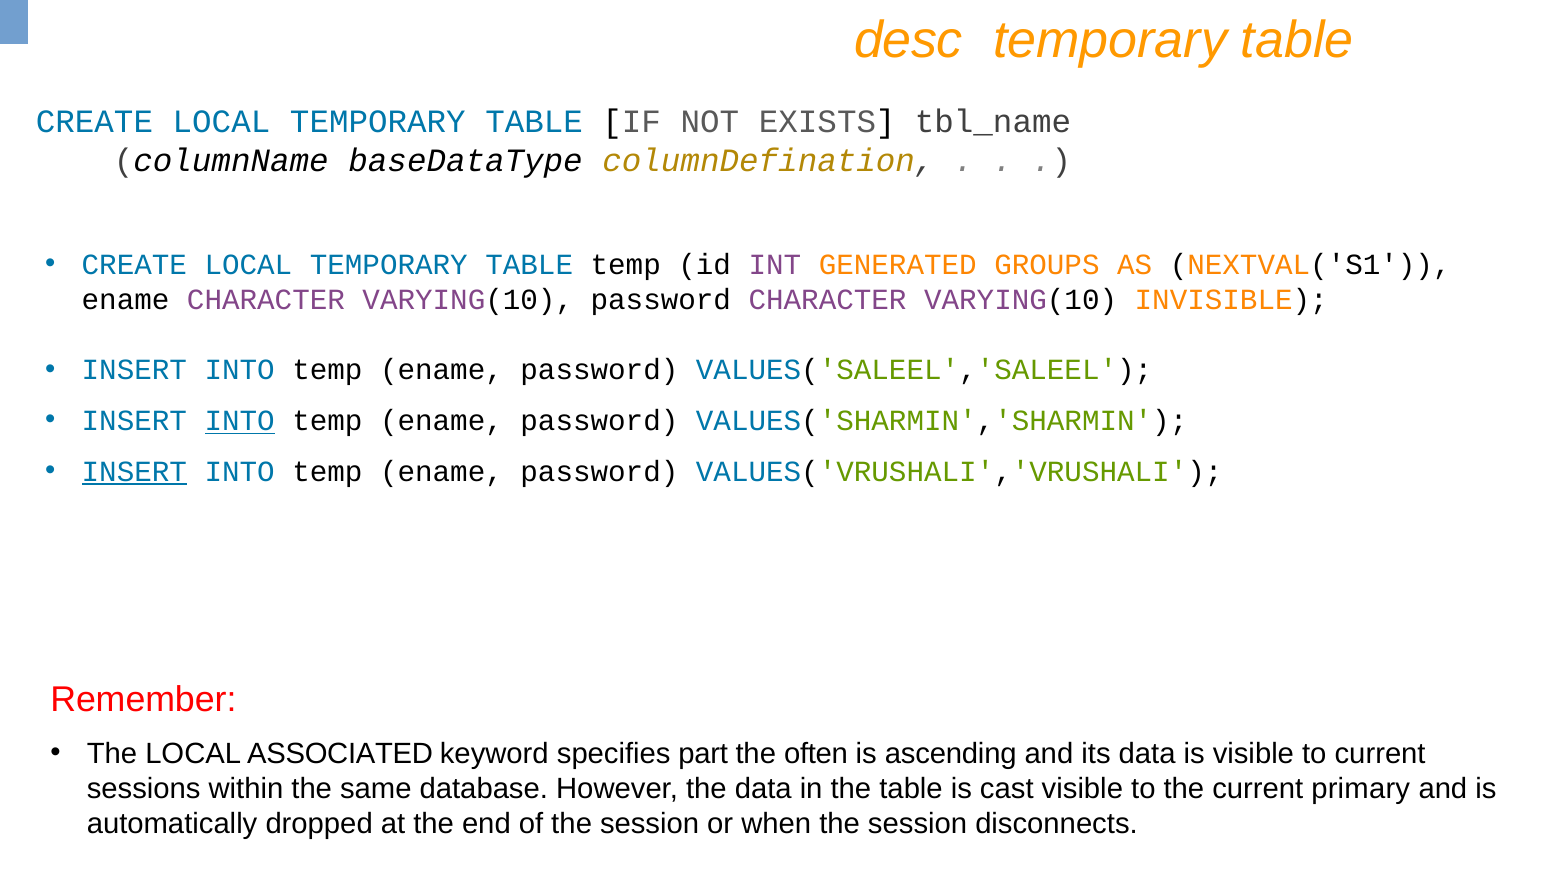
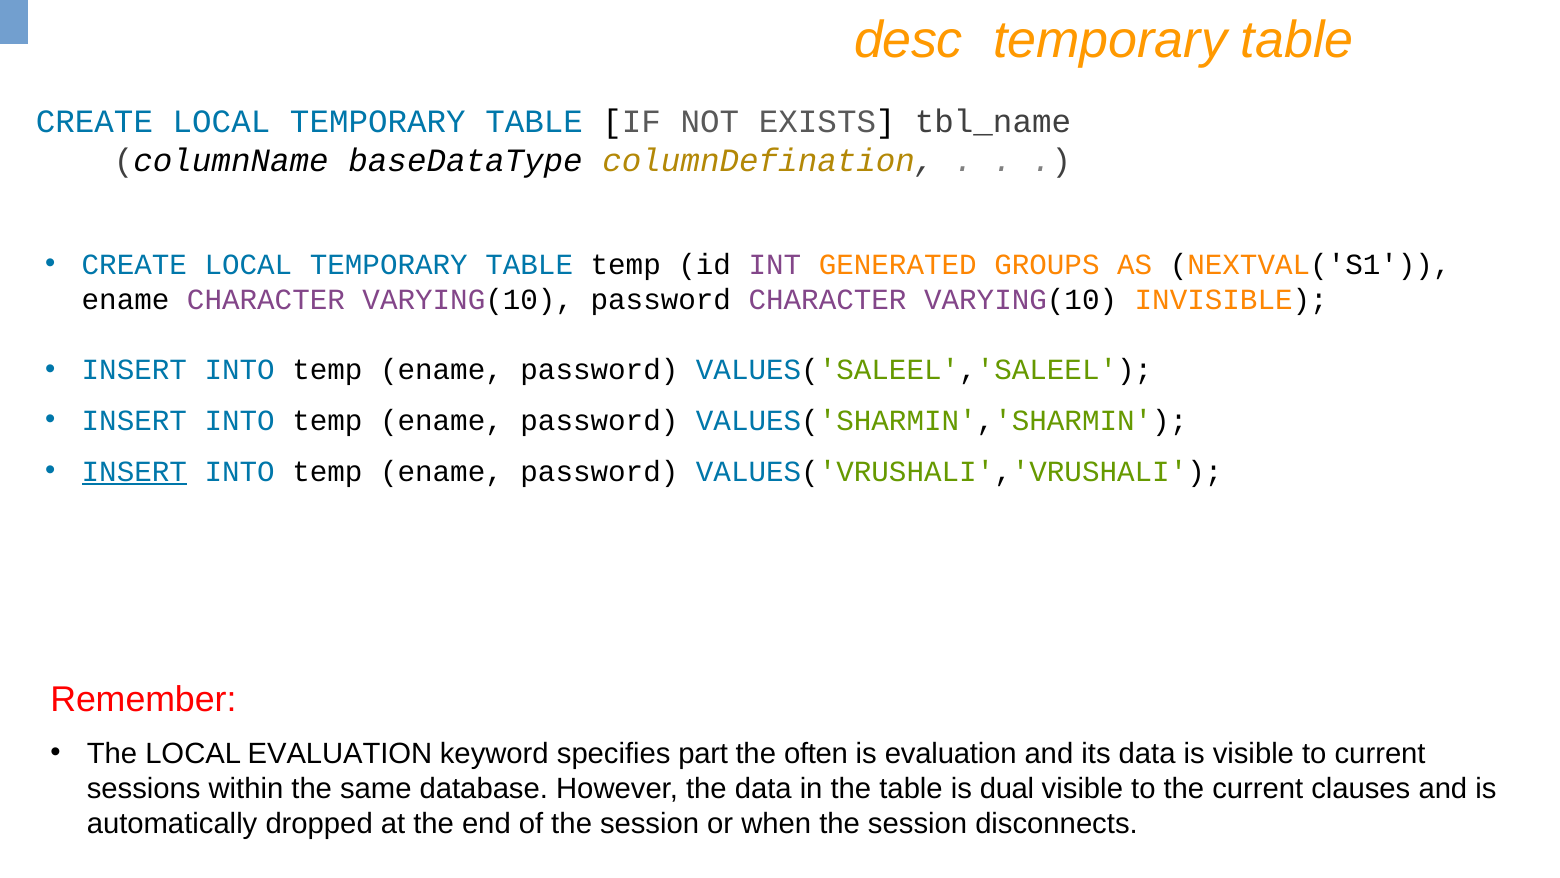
INTO underline: present -> none (240, 421)
LOCAL ASSOCIATED: ASSOCIATED -> EVALUATION (340, 753)
is ascending: ascending -> evaluation (951, 753)
cast: cast -> dual (1007, 788)
primary: primary -> clauses (1361, 788)
